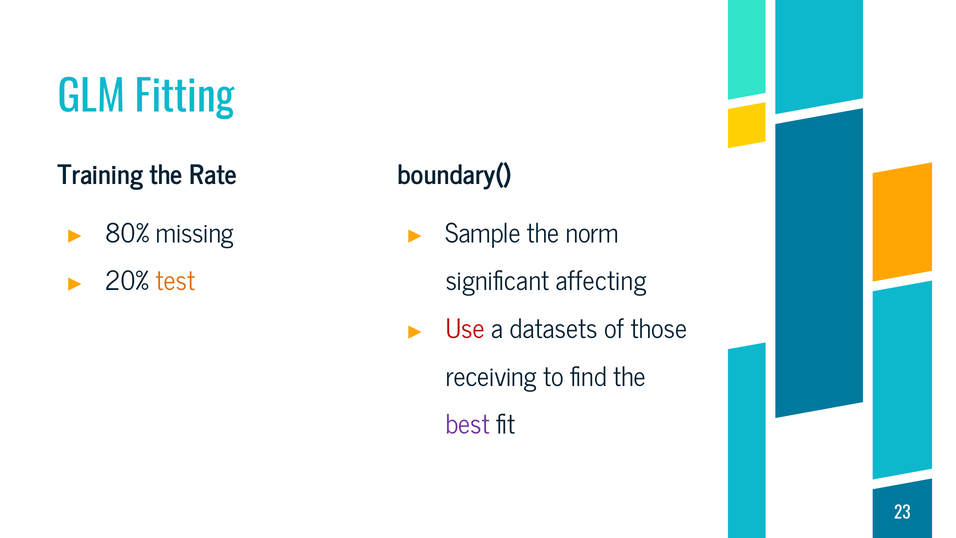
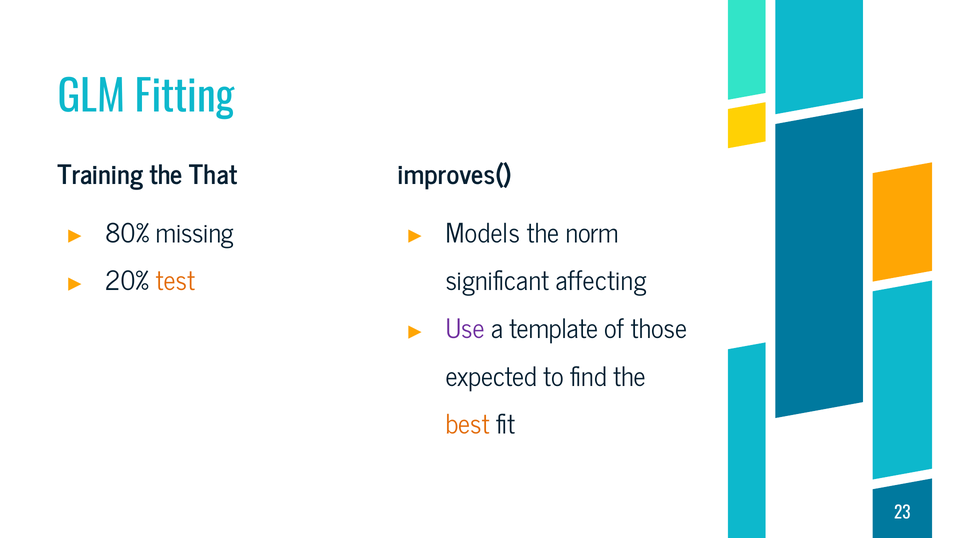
Rate: Rate -> That (213, 175)
boundary(: boundary( -> improves( (455, 175)
Sample: Sample -> Models (483, 234)
Use colour: red -> purple (465, 329)
datasets: datasets -> template (554, 329)
receiving: receiving -> expected (491, 377)
best colour: purple -> orange (468, 425)
